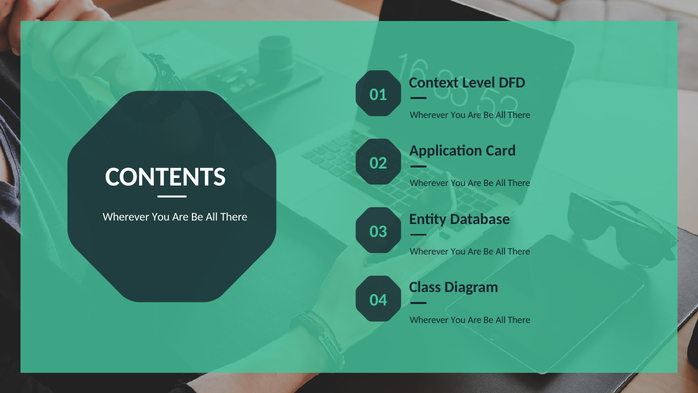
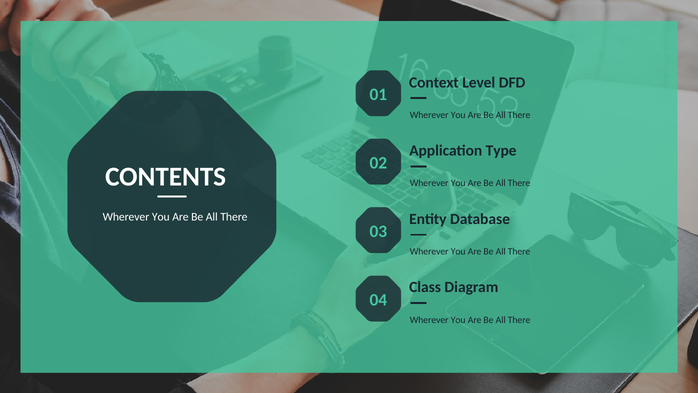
Card: Card -> Type (501, 151)
